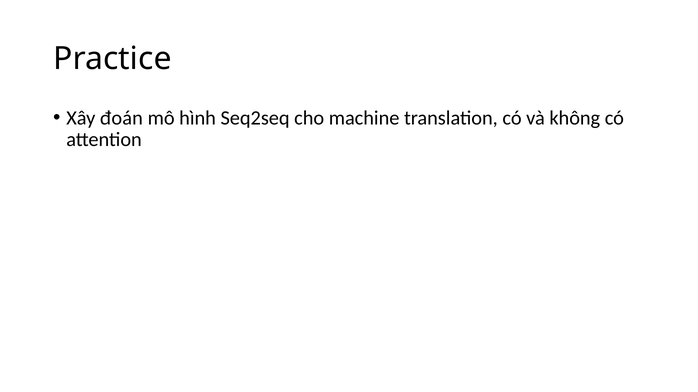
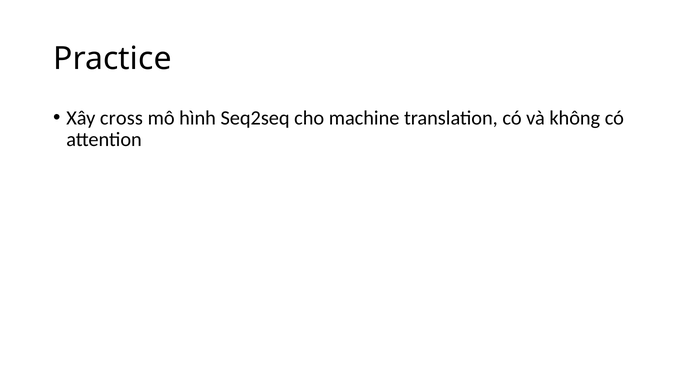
đoán: đoán -> cross (121, 118)
